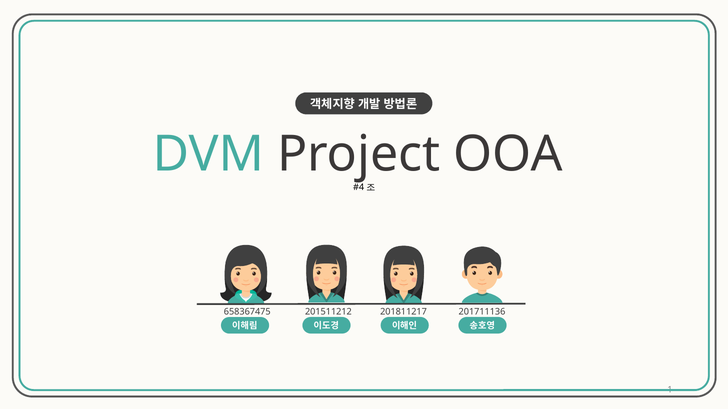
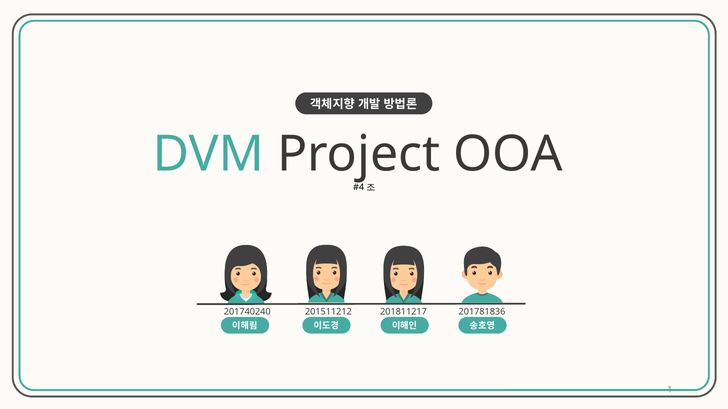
658367475: 658367475 -> 201740240 (247, 312)
201711136: 201711136 -> 201781836 (482, 312)
